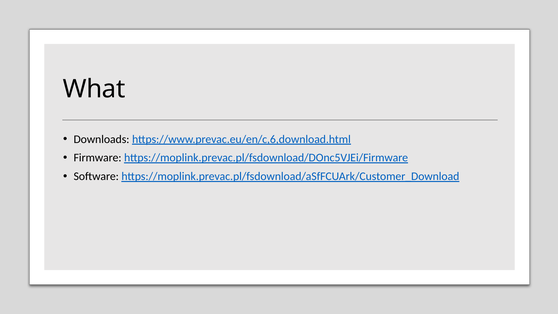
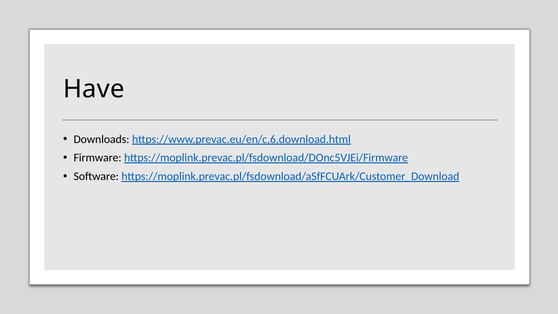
What: What -> Have (94, 89)
